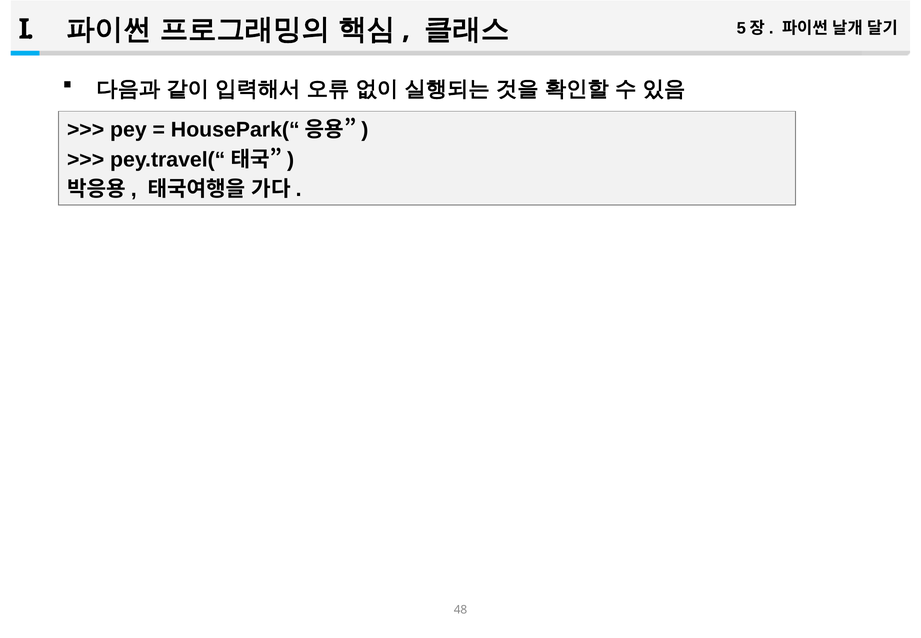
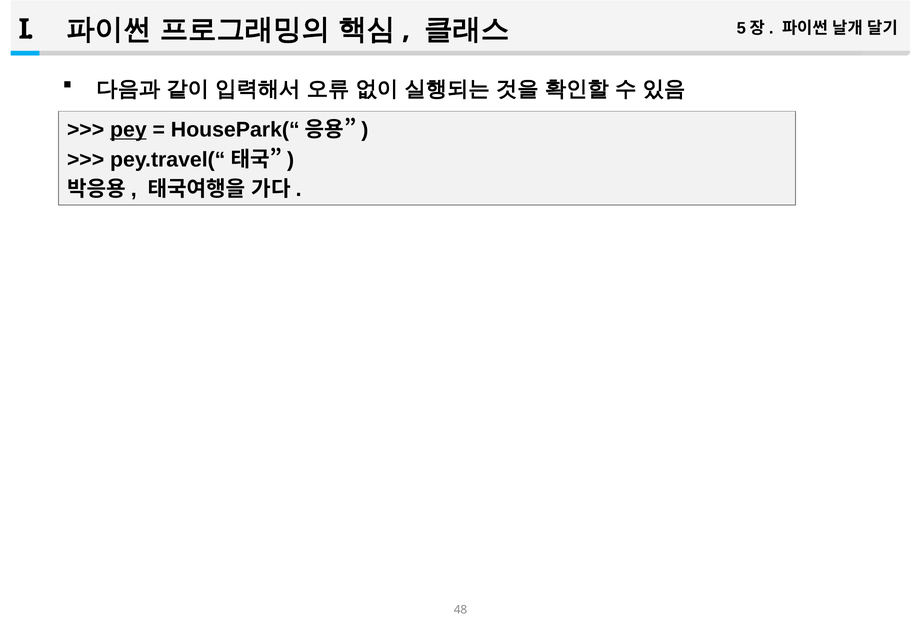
pey underline: none -> present (128, 130)
